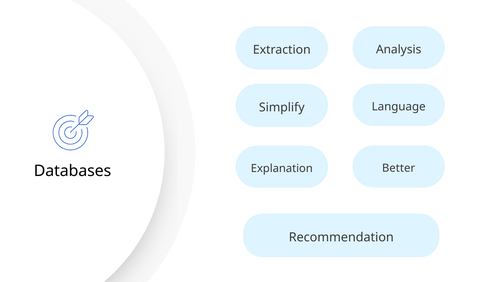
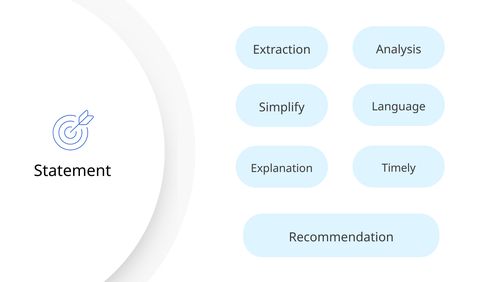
Better: Better -> Timely (399, 168)
Databases: Databases -> Statement (72, 171)
